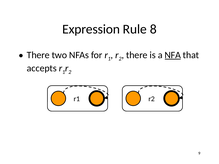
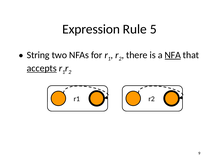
8: 8 -> 5 (153, 29)
There: There -> String (38, 55)
accepts underline: none -> present (42, 68)
